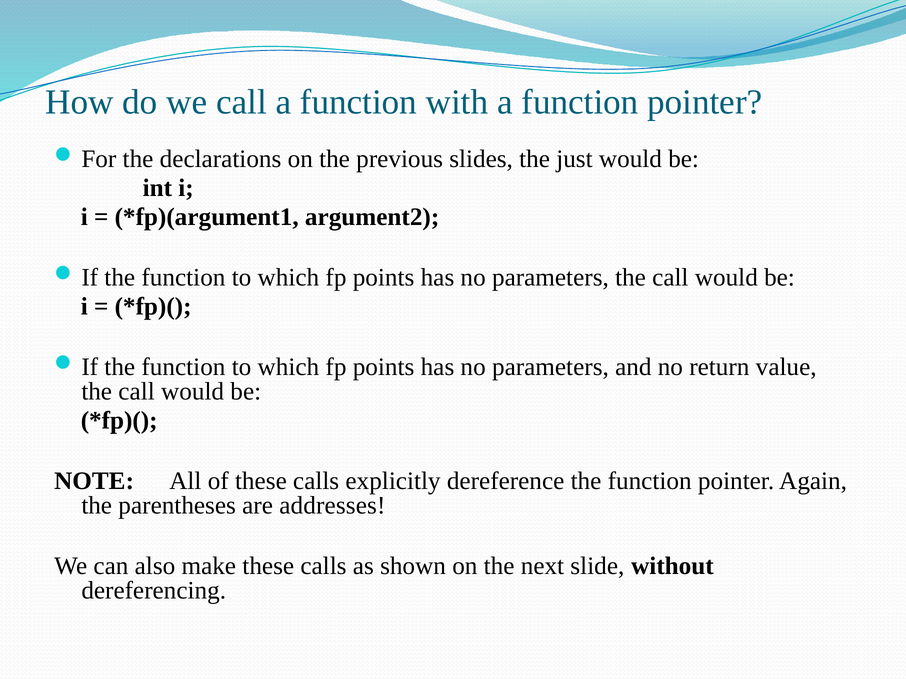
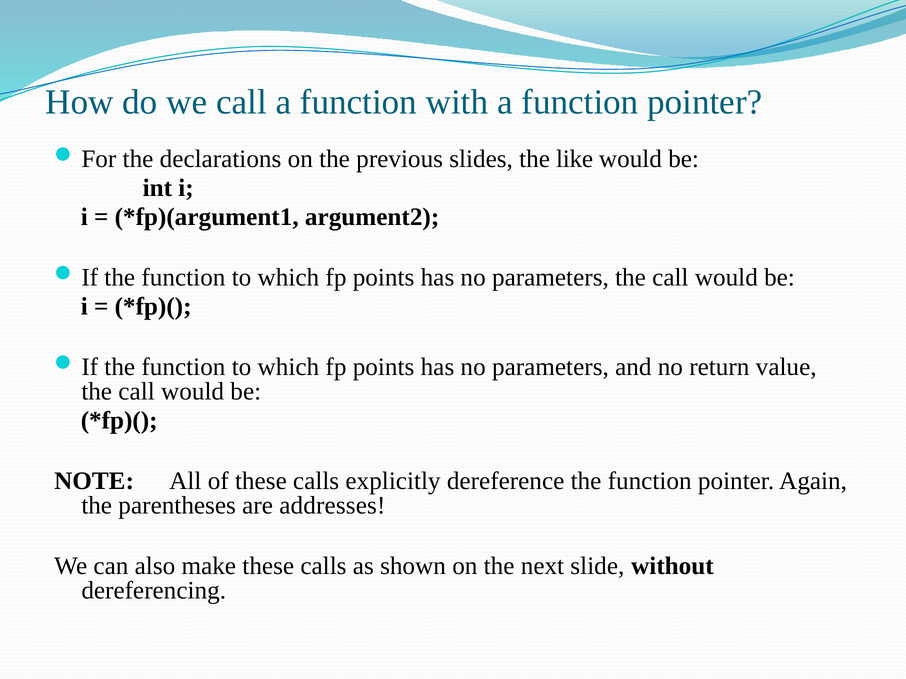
just: just -> like (575, 159)
